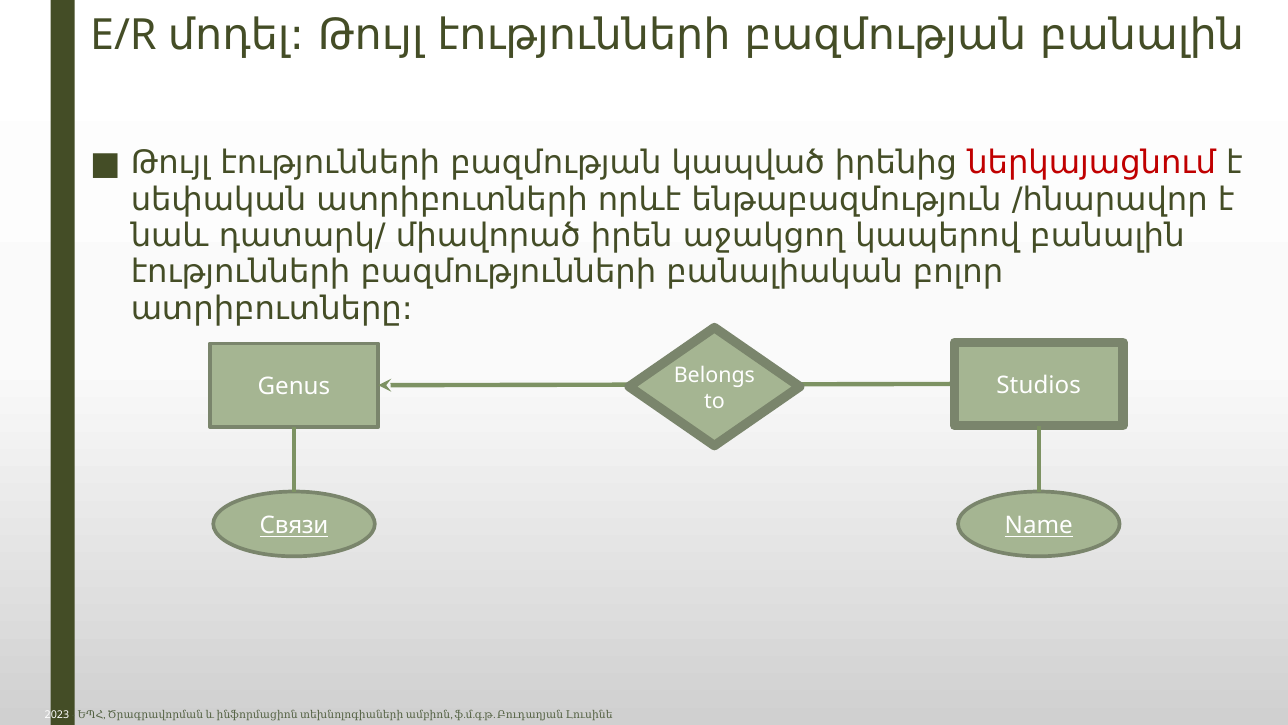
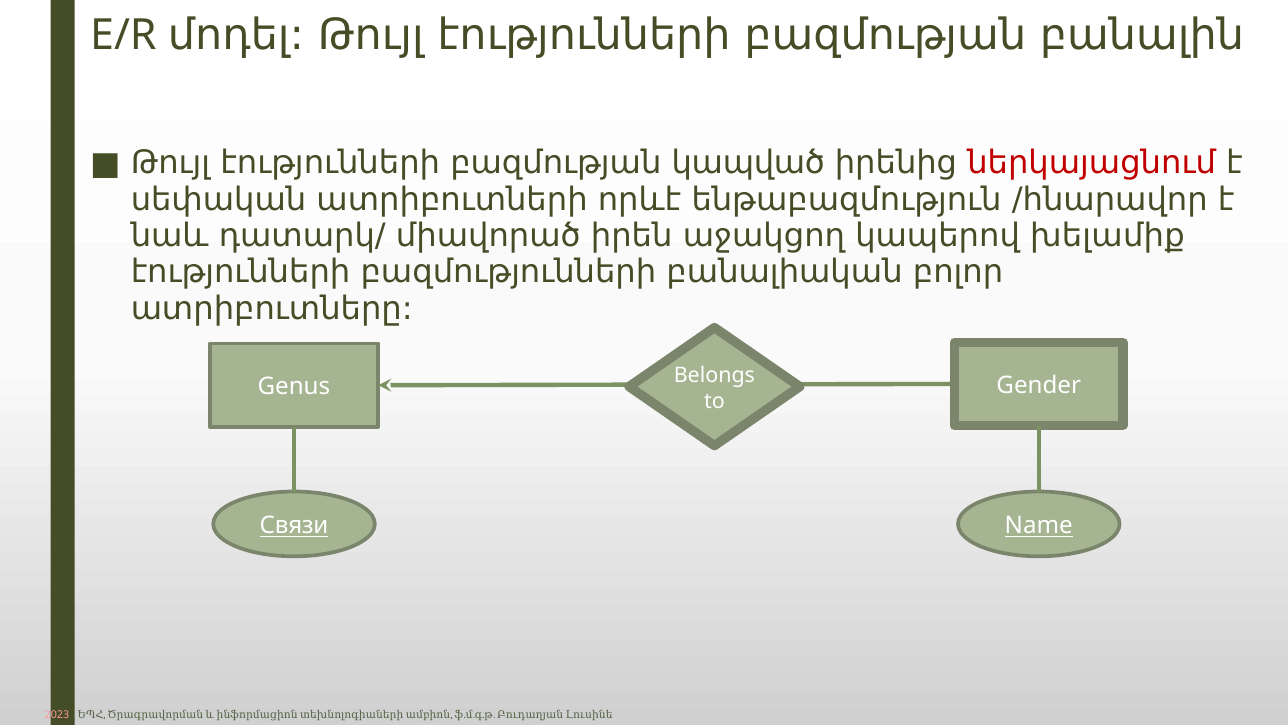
կապերով բանալին: բանալին -> խելամիք (1107, 236)
Studios: Studios -> Gender (1039, 385)
2023 colour: white -> pink (57, 715)
